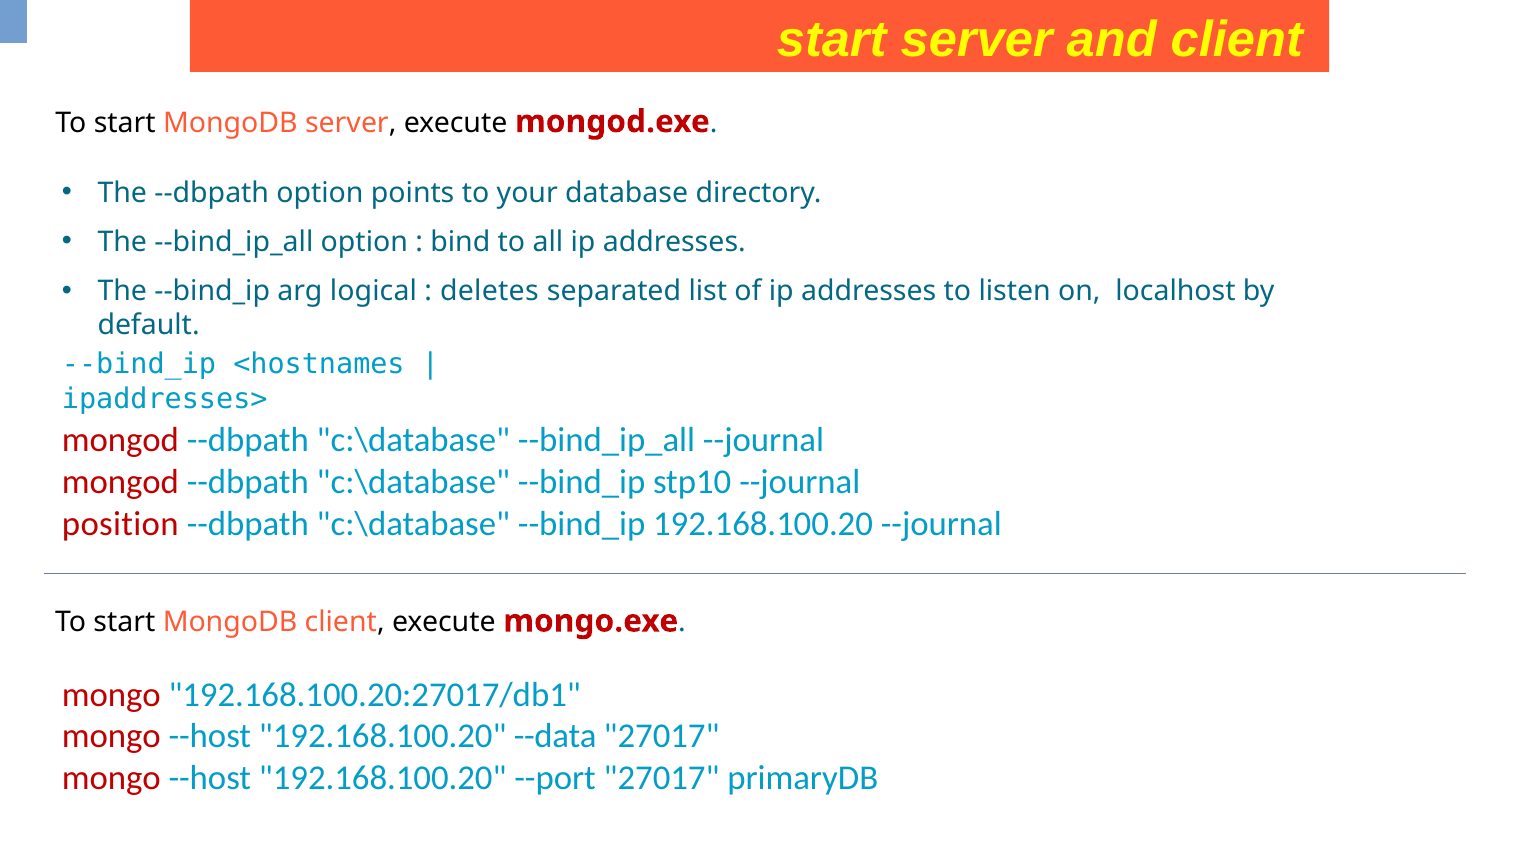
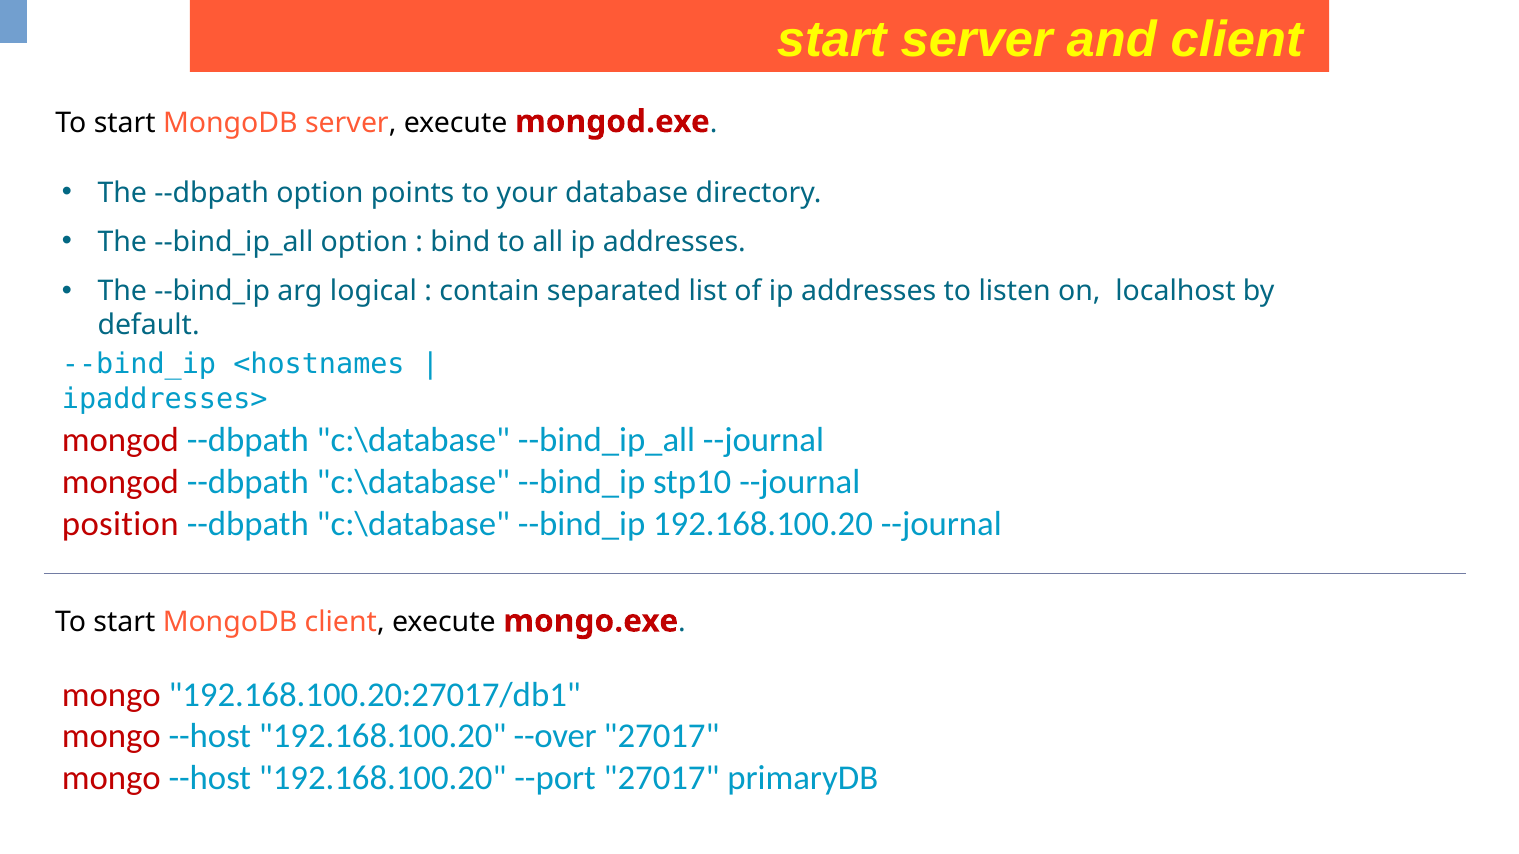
deletes: deletes -> contain (489, 291)
--data: --data -> --over (555, 737)
